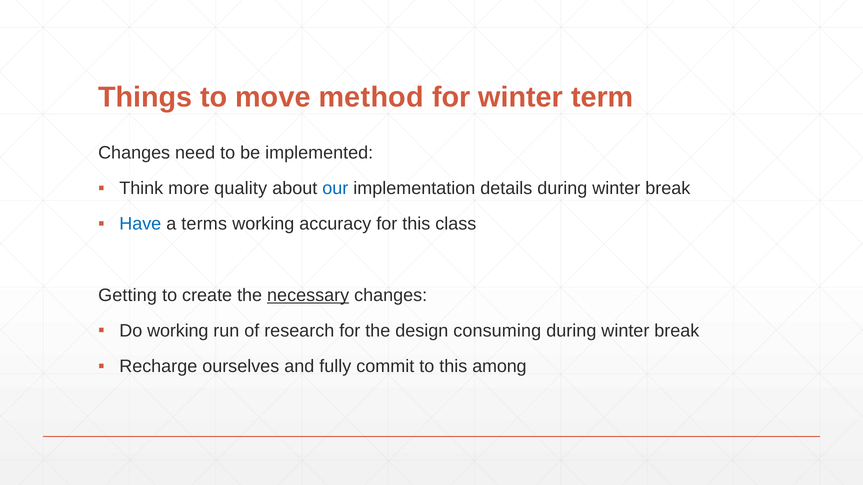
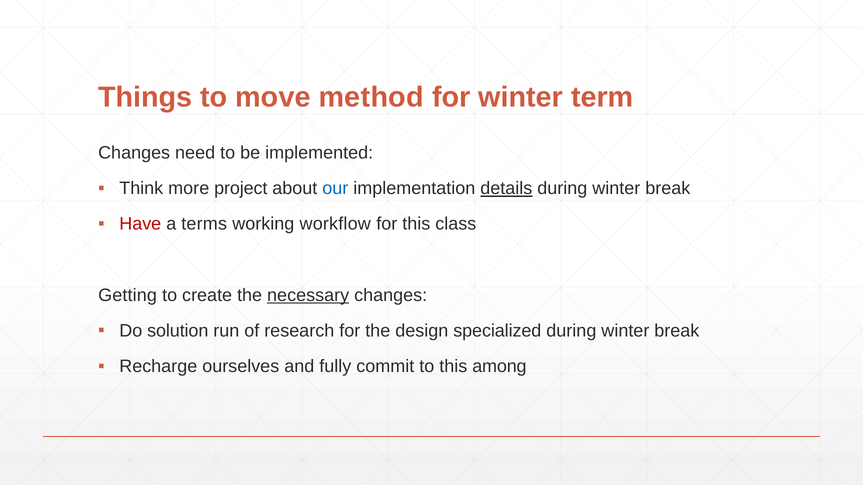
quality: quality -> project (241, 189)
details underline: none -> present (506, 189)
Have colour: blue -> red (140, 224)
accuracy: accuracy -> workflow (335, 224)
Do working: working -> solution (178, 331)
consuming: consuming -> specialized (497, 331)
